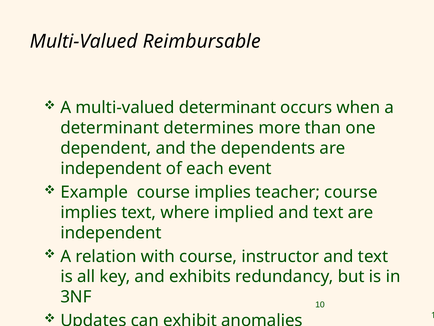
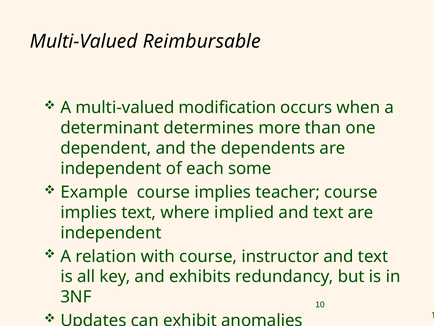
multi-valued determinant: determinant -> modification (228, 107)
event: event -> some (250, 168)
